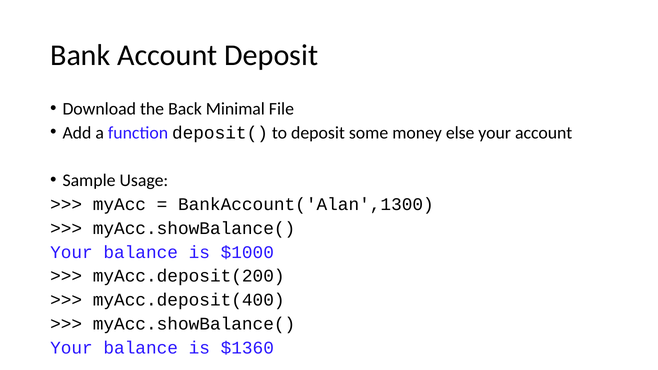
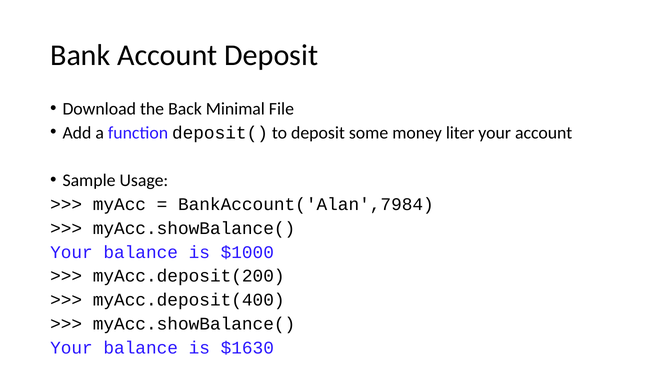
else: else -> liter (460, 133)
BankAccount('Alan',1300: BankAccount('Alan',1300 -> BankAccount('Alan',7984 (306, 204)
$1360: $1360 -> $1630 (247, 348)
